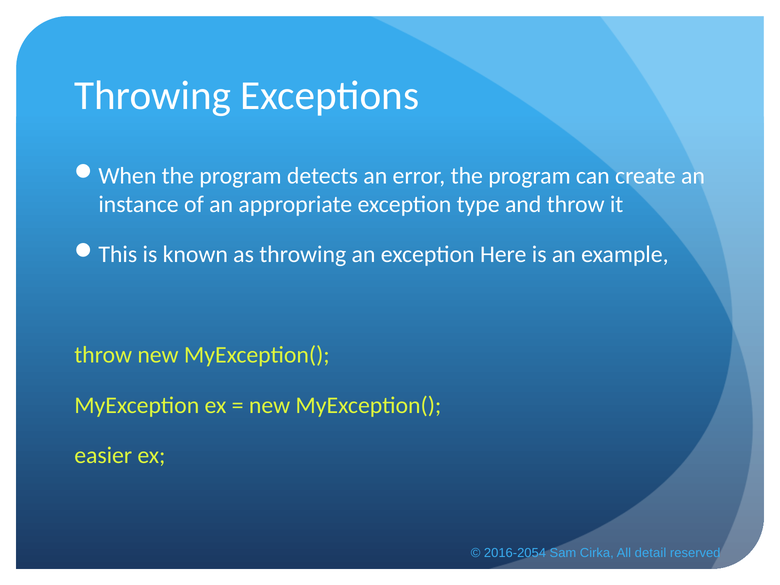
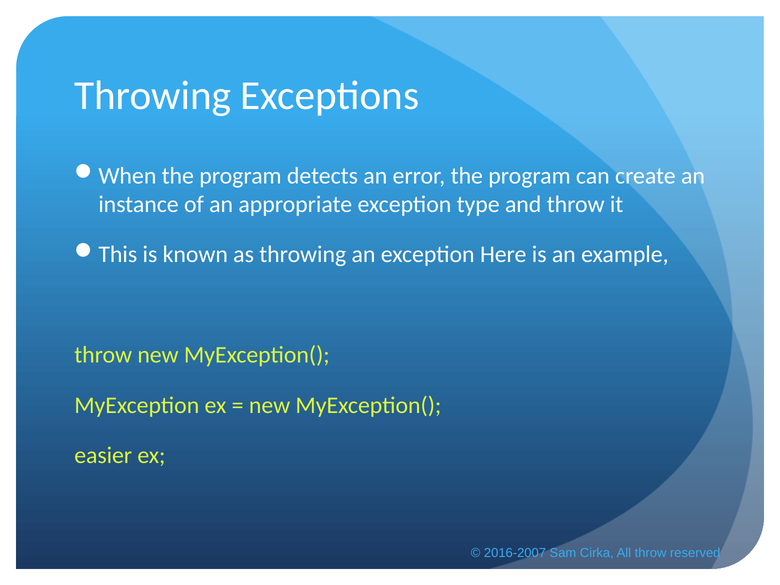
2016-2054: 2016-2054 -> 2016-2007 (515, 553)
All detail: detail -> throw (651, 553)
